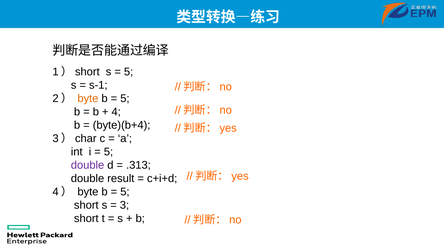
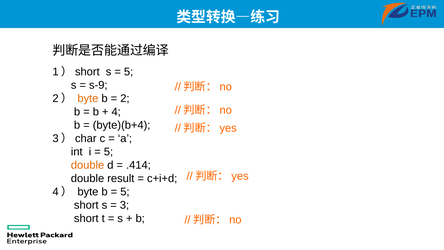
s-1: s-1 -> s-9 (98, 85)
5: 5 -> 2 (125, 98)
double colour: purple -> orange (88, 165)
.313: .313 -> .414 (138, 165)
